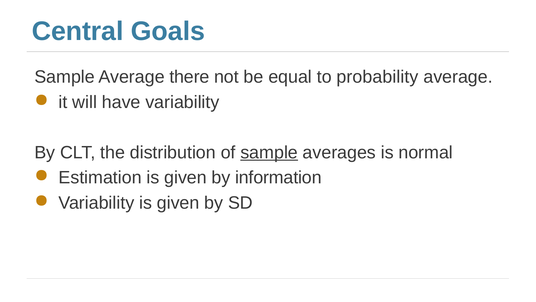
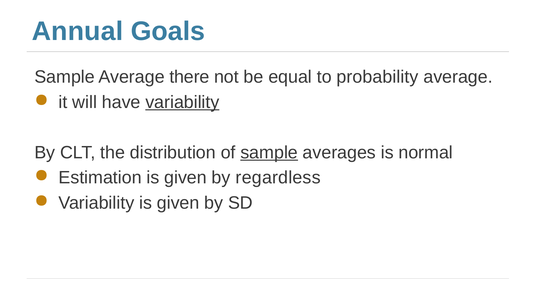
Central: Central -> Annual (78, 31)
variability underline: none -> present (182, 102)
information: information -> regardless (278, 177)
